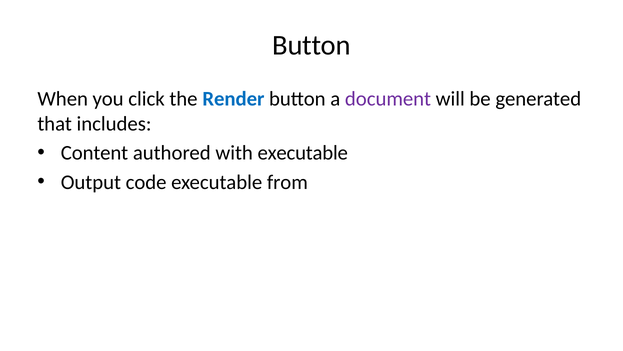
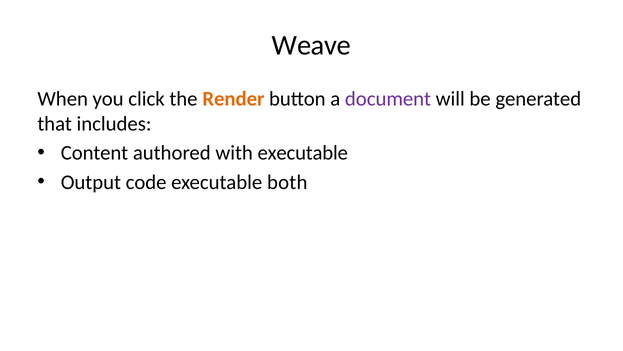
Button: Button -> Weave (312, 45)
Render colour: blue -> orange (233, 99)
from: from -> both (287, 182)
